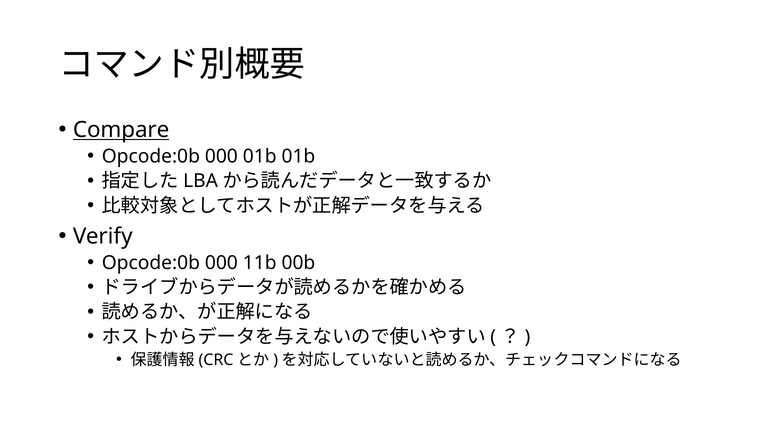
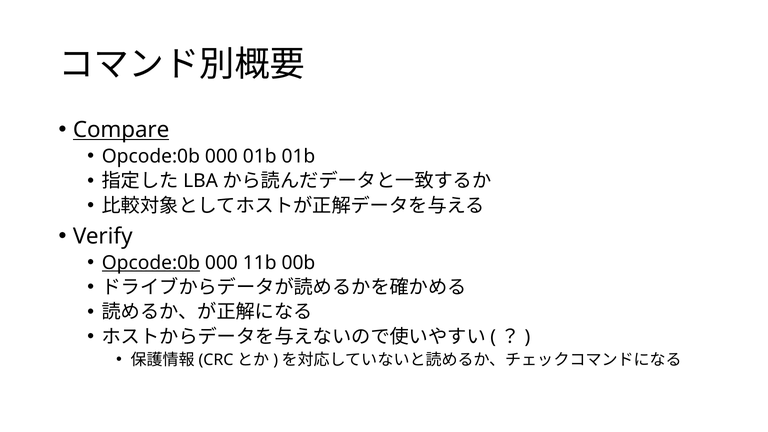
Opcode:0b underline: none -> present (151, 263)
